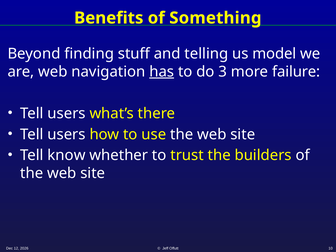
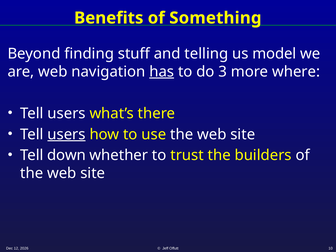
failure: failure -> where (296, 72)
users underline: none -> present (66, 134)
know: know -> down (67, 155)
